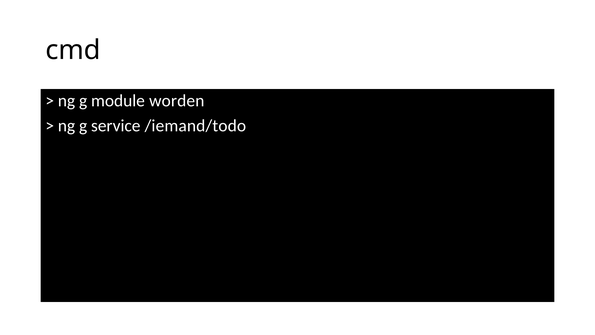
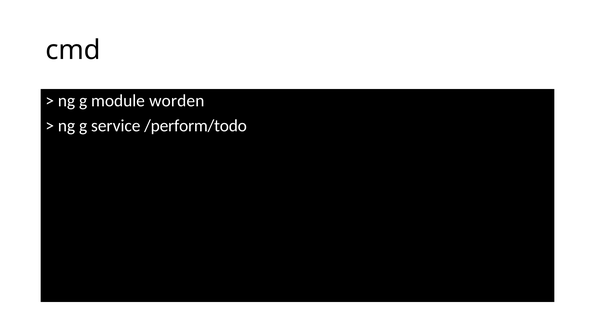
/iemand/todo: /iemand/todo -> /perform/todo (196, 126)
